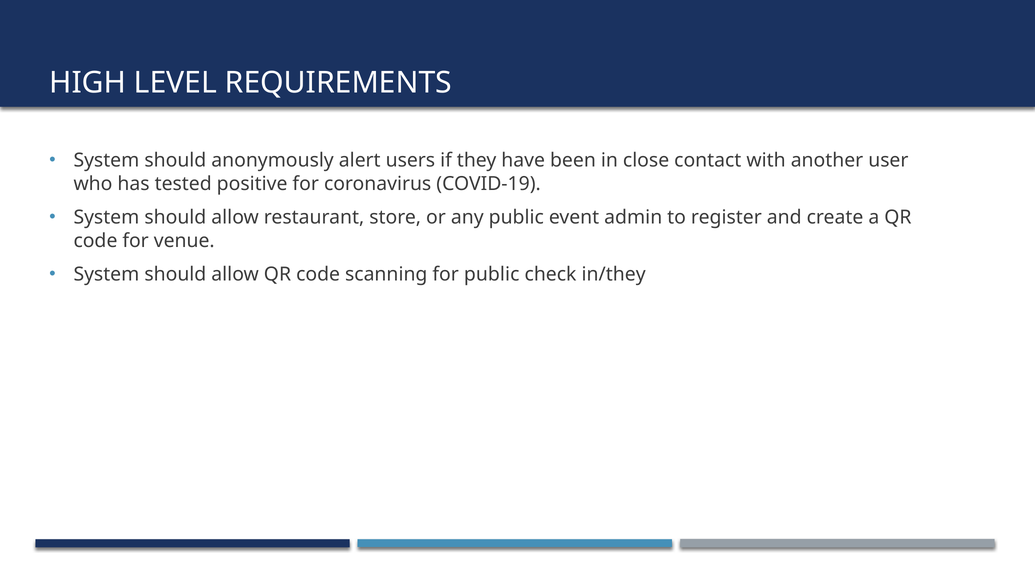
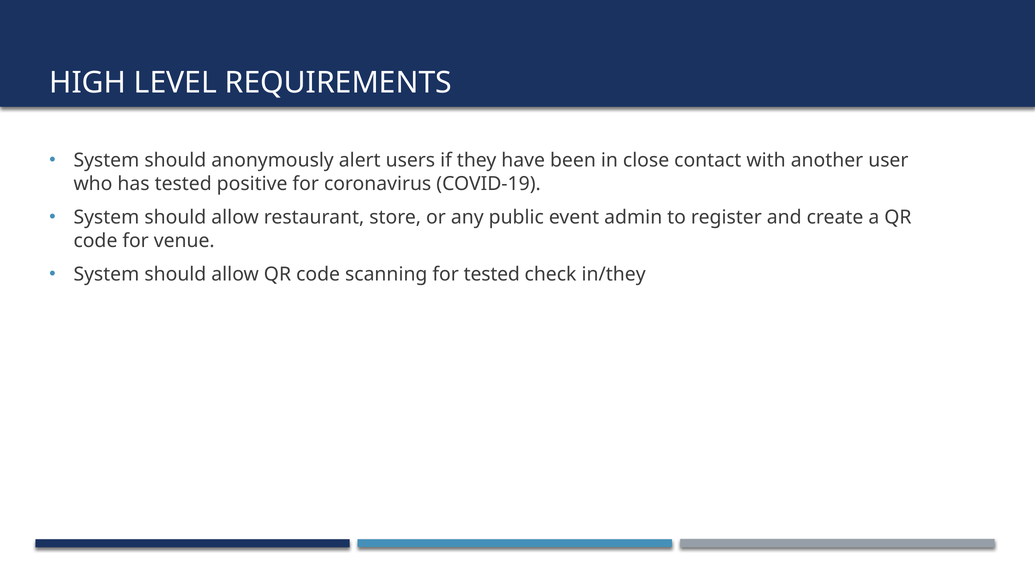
for public: public -> tested (492, 274)
